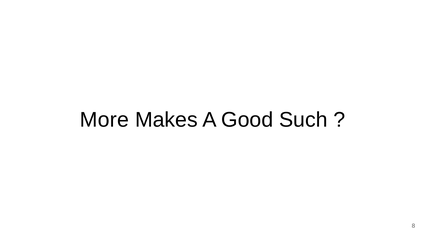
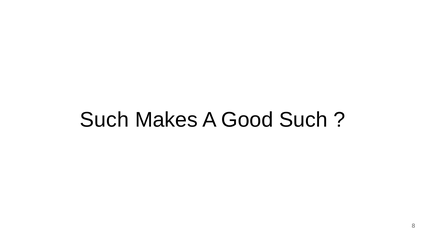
More: More -> Such (104, 120)
